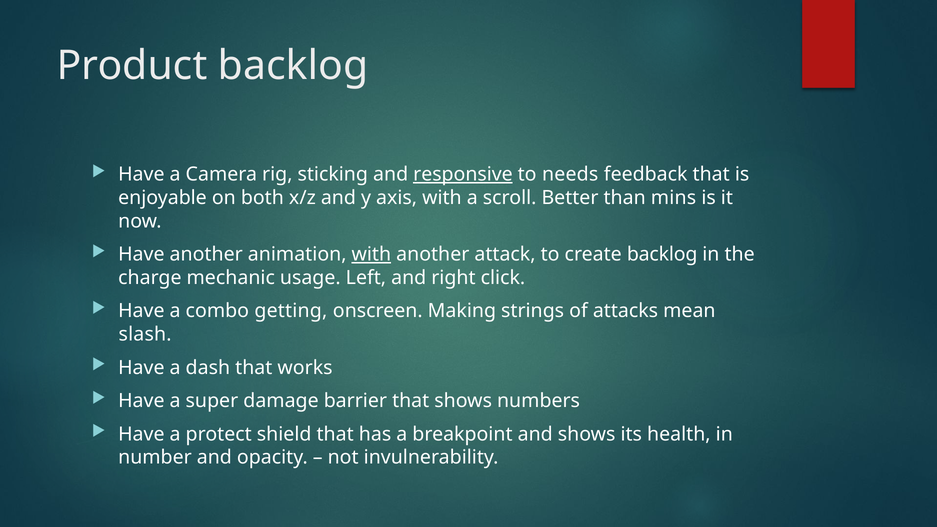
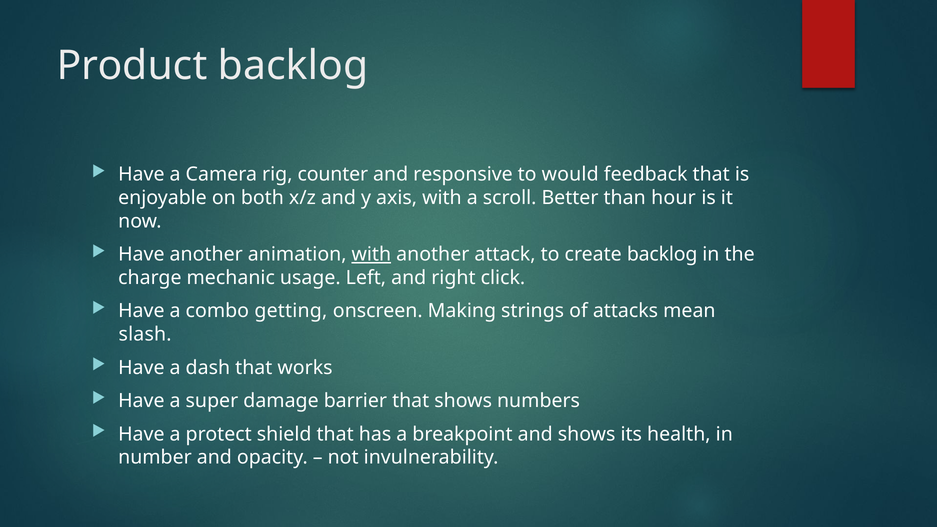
sticking: sticking -> counter (333, 174)
responsive underline: present -> none (463, 174)
needs: needs -> would (570, 174)
mins: mins -> hour (673, 198)
